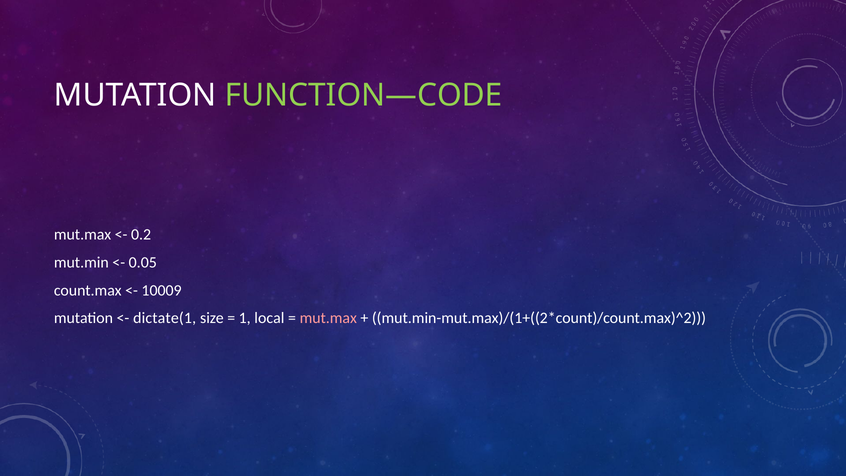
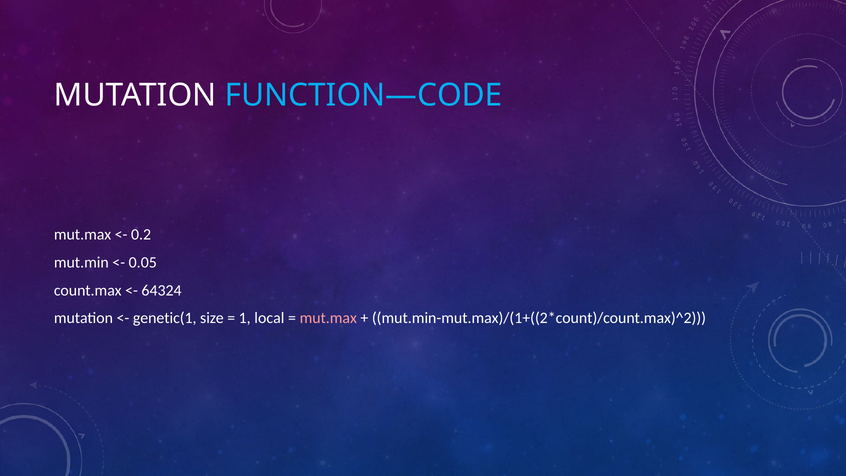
FUNCTION—CODE colour: light green -> light blue (364, 95)
10009: 10009 -> 64324 (162, 290)
dictate(1: dictate(1 -> genetic(1 (165, 318)
